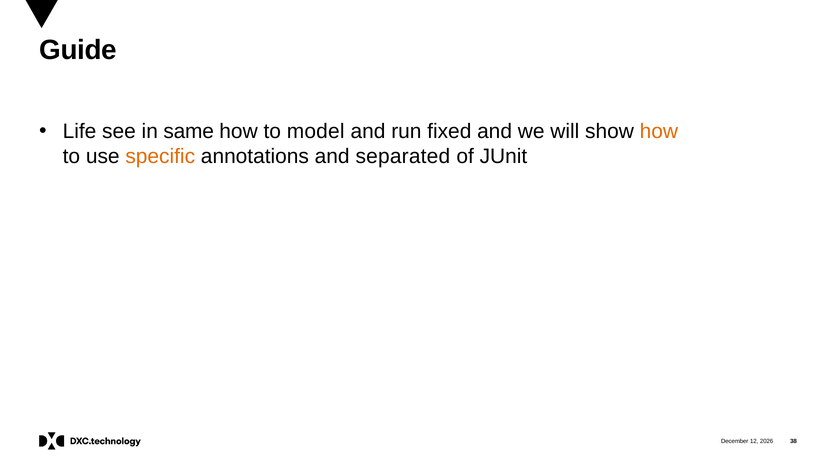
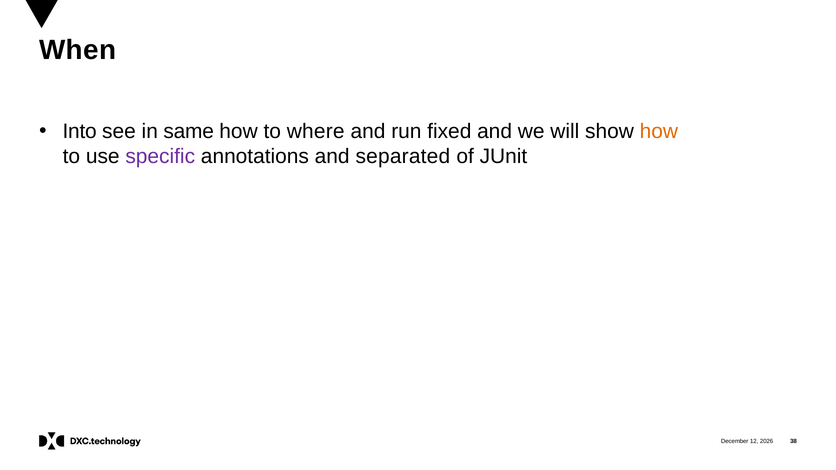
Guide: Guide -> When (78, 50)
Life: Life -> Into (80, 132)
model: model -> where (316, 132)
specific colour: orange -> purple (160, 157)
